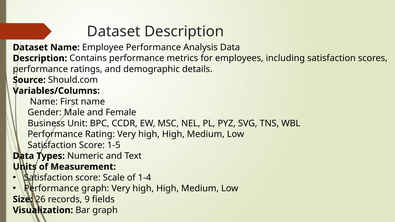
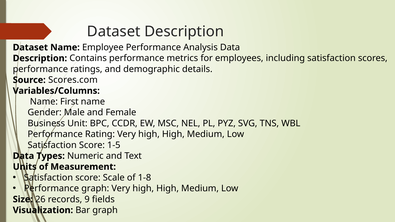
Should.com: Should.com -> Scores.com (73, 80)
1-4: 1-4 -> 1-8 (145, 178)
